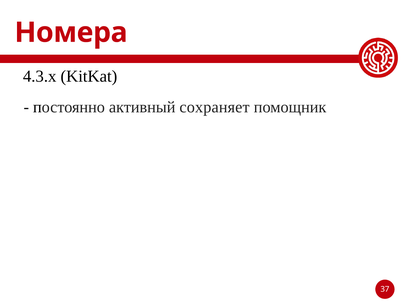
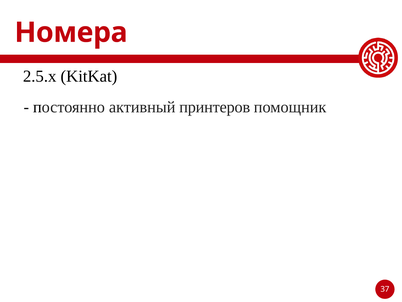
4.3.x: 4.3.x -> 2.5.x (40, 76)
сохраняет: сохраняет -> принтеров (215, 107)
